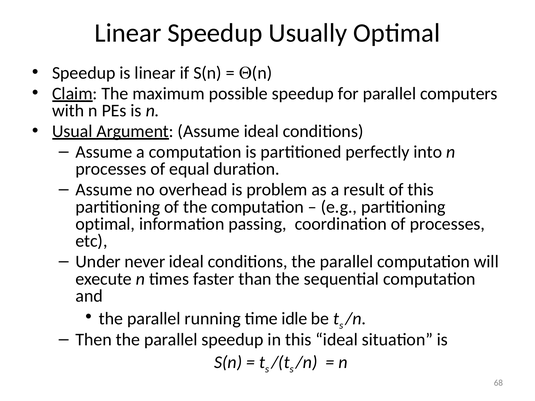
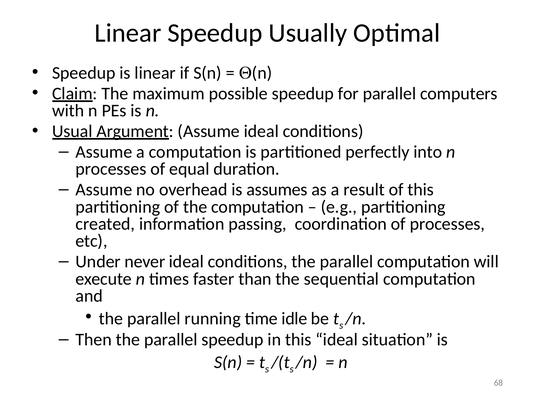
problem: problem -> assumes (277, 190)
optimal: optimal -> created (105, 224)
